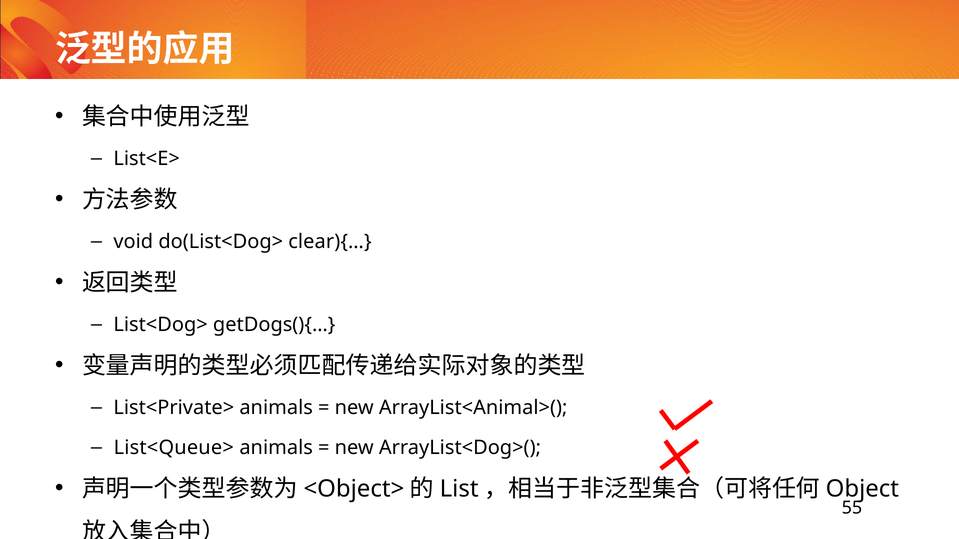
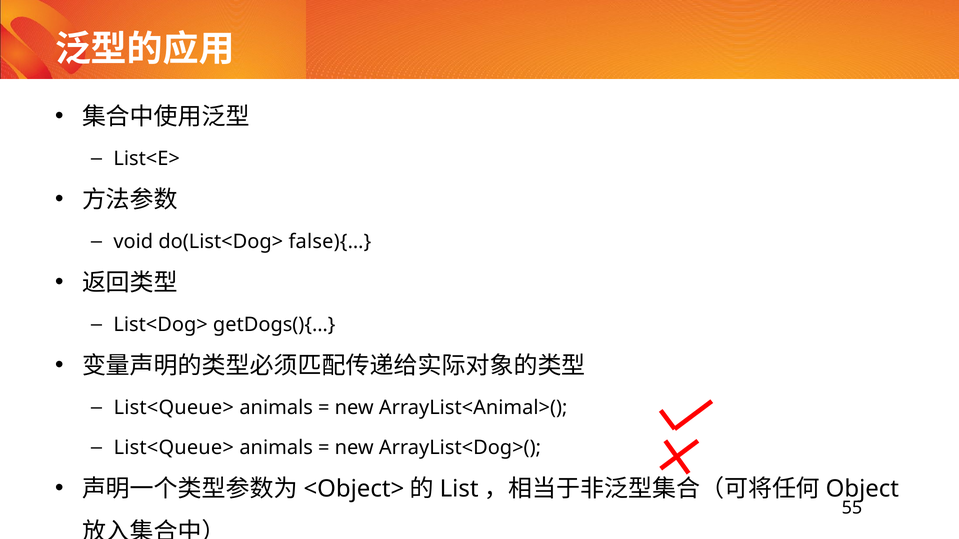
clear){…: clear){… -> false){… (330, 242)
List<Private>: List<Private> -> List<Queue> (174, 408)
